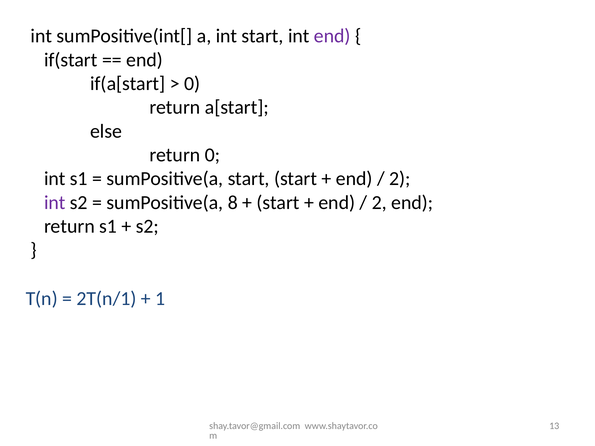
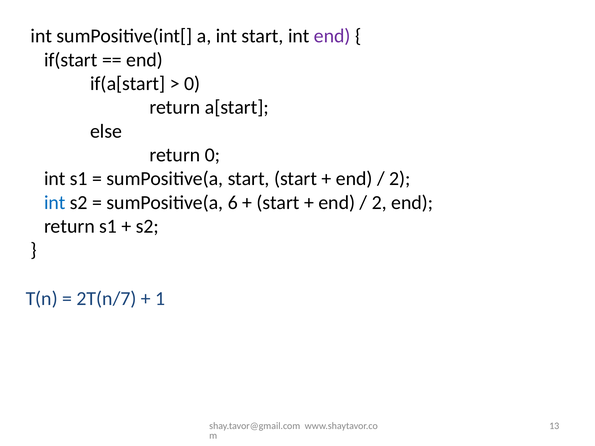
int colour: purple -> blue (55, 203)
8: 8 -> 6 (233, 203)
2T(n/1: 2T(n/1 -> 2T(n/7 (106, 299)
